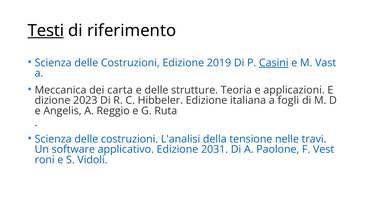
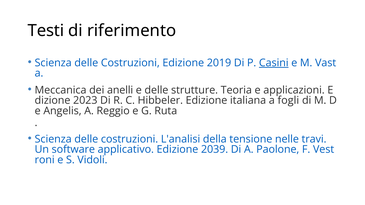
Testi underline: present -> none (46, 31)
carta: carta -> anelli (120, 90)
2031: 2031 -> 2039 (215, 150)
